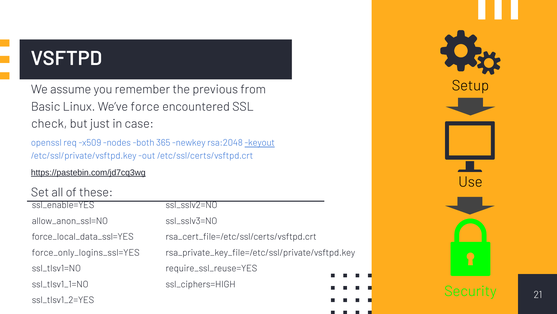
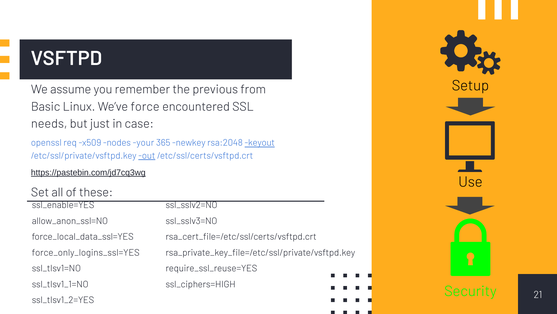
check: check -> needs (49, 124)
both: both -> your (143, 143)
out underline: none -> present (147, 155)
